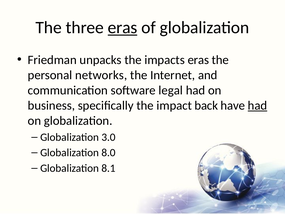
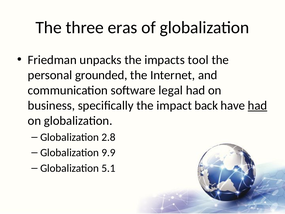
eras underline: present -> none (123, 28)
impacts eras: eras -> tool (198, 60)
networks: networks -> grounded (101, 75)
3.0: 3.0 -> 2.8 (108, 137)
8.0: 8.0 -> 9.9 (108, 152)
8.1: 8.1 -> 5.1 (108, 168)
